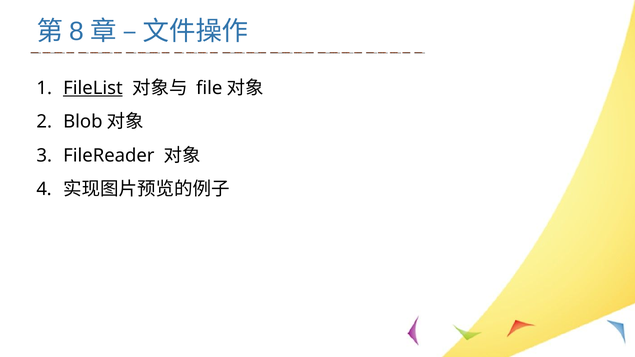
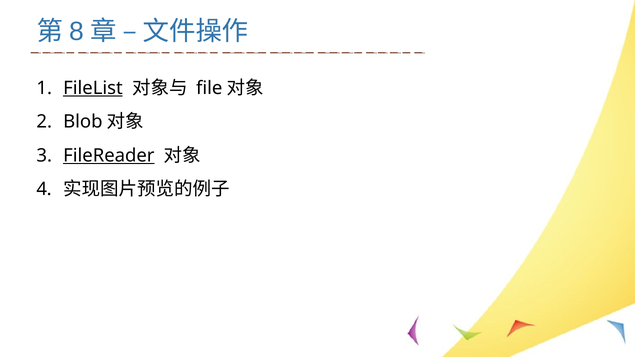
FileReader underline: none -> present (109, 156)
